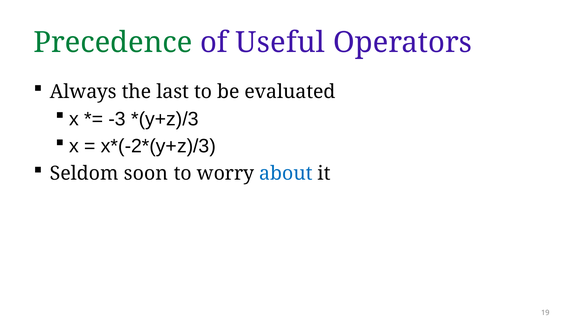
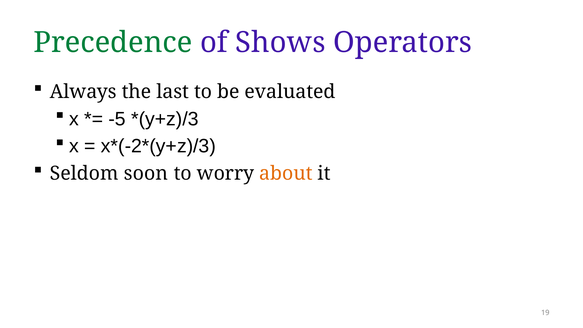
Useful: Useful -> Shows (280, 42)
-3: -3 -> -5 (117, 119)
about colour: blue -> orange (286, 173)
